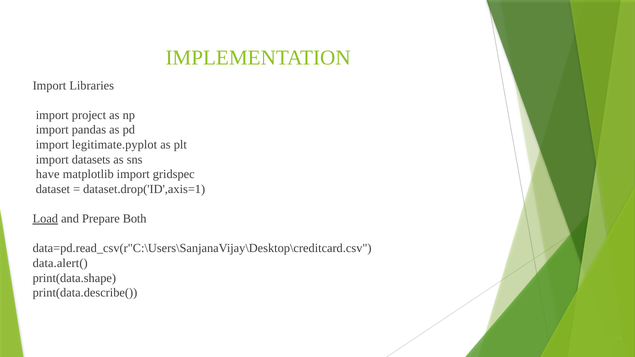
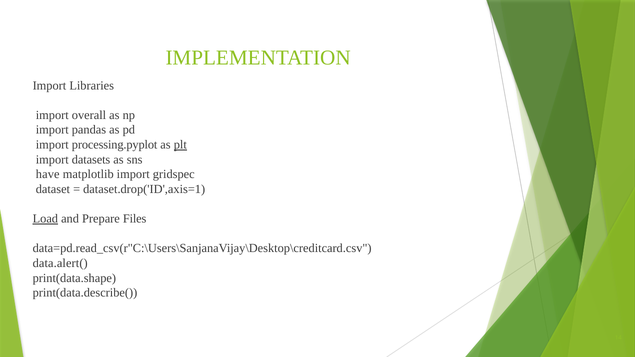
project: project -> overall (89, 115)
legitimate.pyplot: legitimate.pyplot -> processing.pyplot (115, 145)
plt underline: none -> present (180, 145)
Both: Both -> Files (135, 219)
